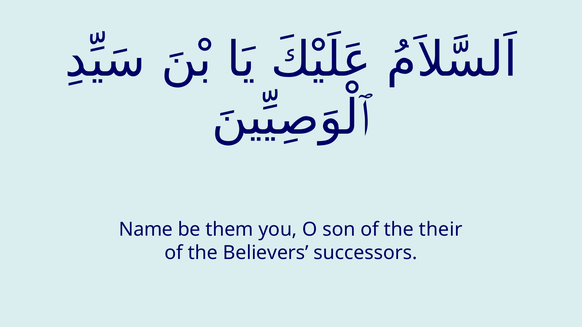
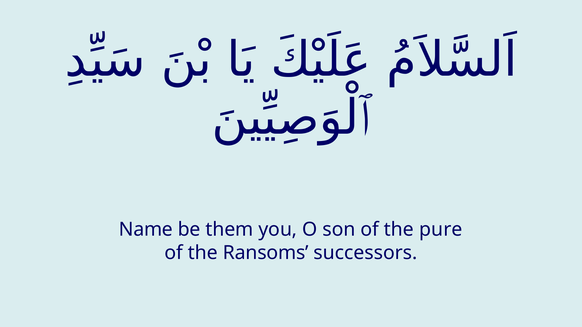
their: their -> pure (441, 230)
Believers: Believers -> Ransoms (266, 253)
